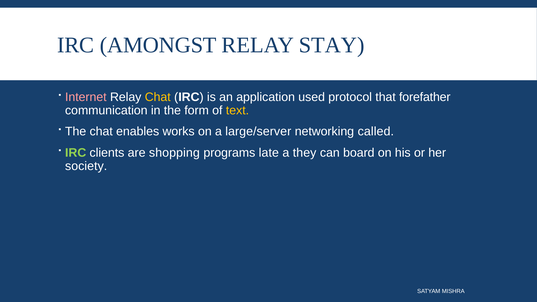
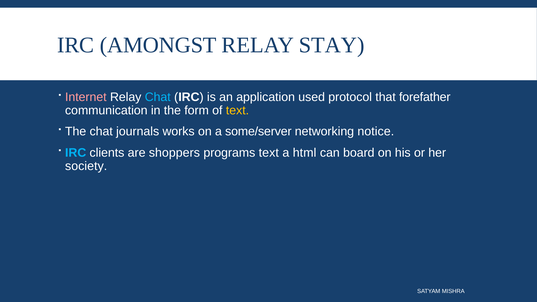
Chat colour: yellow -> light blue (158, 97)
enables: enables -> journals (138, 132)
large/server: large/server -> some/server (258, 132)
called: called -> notice (376, 132)
IRC colour: light green -> light blue (76, 153)
shopping: shopping -> shoppers (174, 153)
programs late: late -> text (269, 153)
they: they -> html (305, 153)
